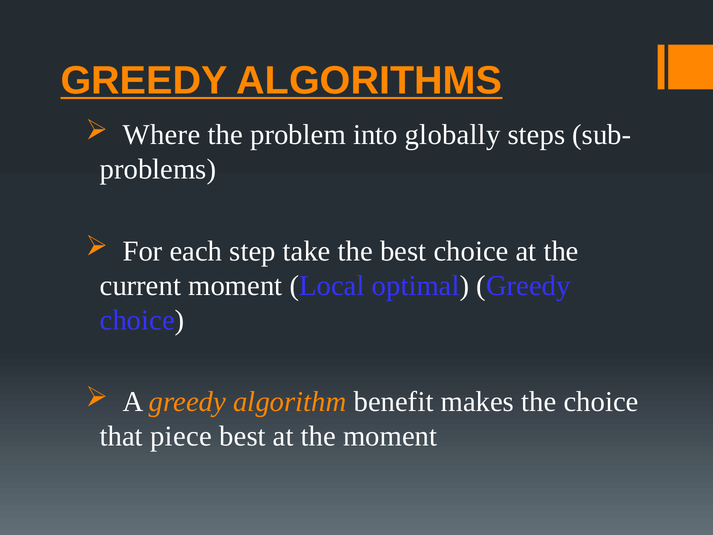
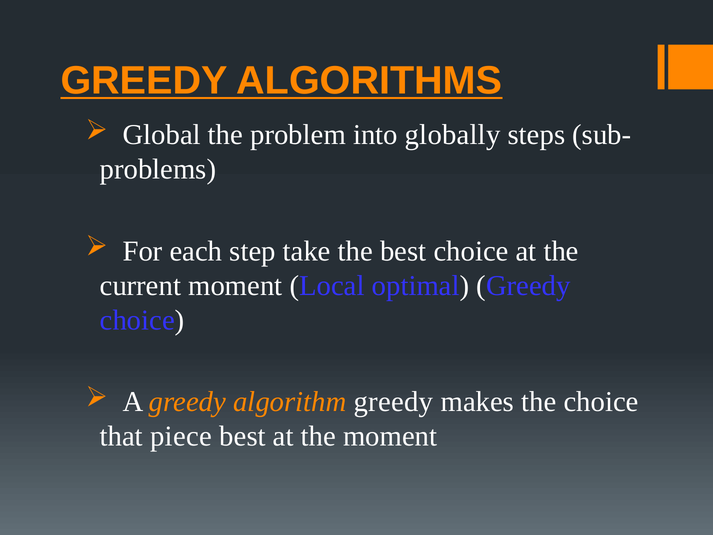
Where: Where -> Global (162, 135)
algorithm benefit: benefit -> greedy (393, 402)
